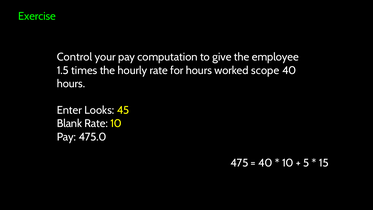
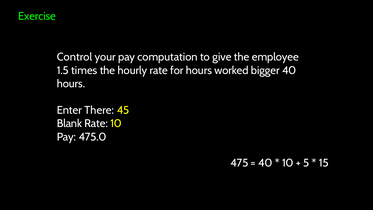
scope: scope -> bigger (265, 70)
Looks: Looks -> There (99, 110)
